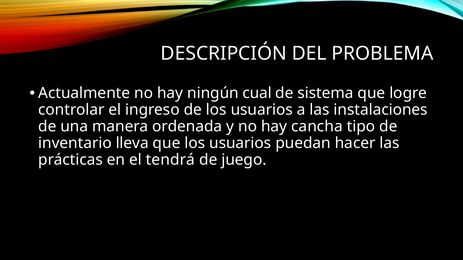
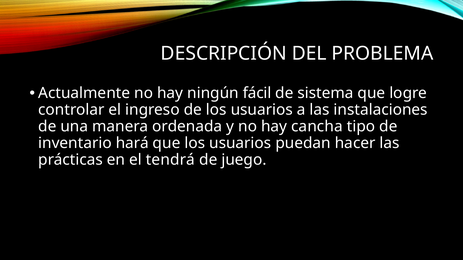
cual: cual -> fácil (257, 93)
lleva: lleva -> hará (132, 143)
